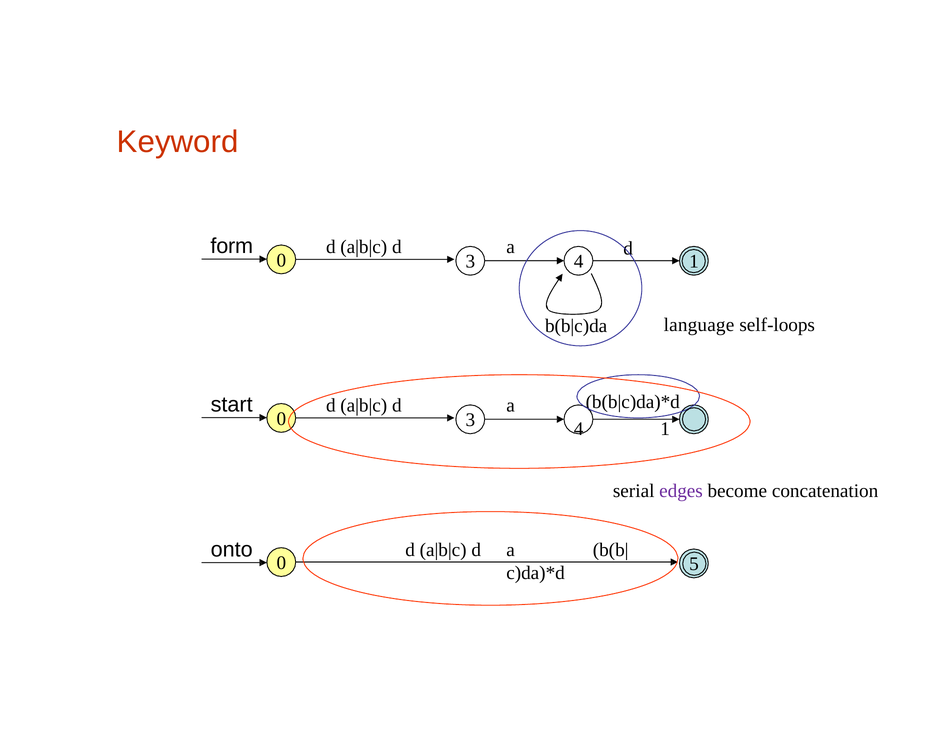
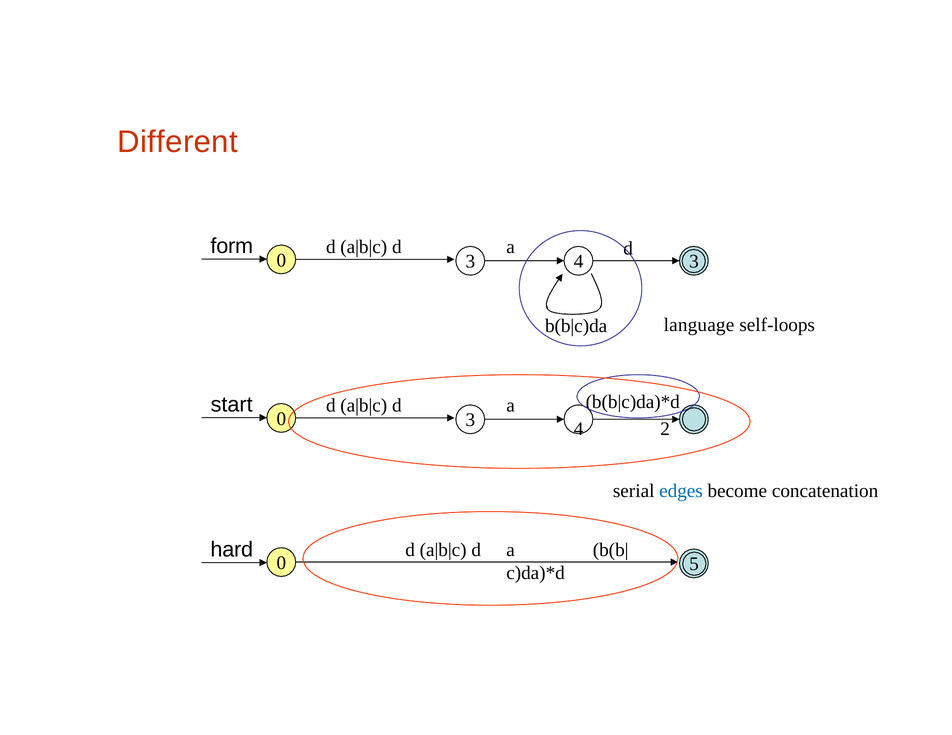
Keyword: Keyword -> Different (178, 142)
3 4 1: 1 -> 3 (694, 262)
1: 1 -> 2 (665, 429)
edges colour: purple -> blue (681, 491)
onto: onto -> hard (232, 550)
